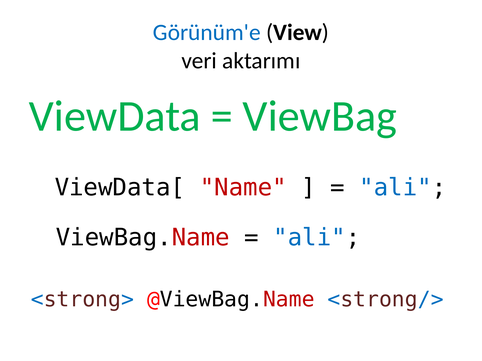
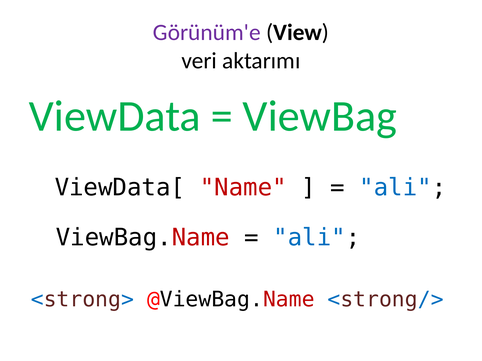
Görünüm'e colour: blue -> purple (207, 33)
